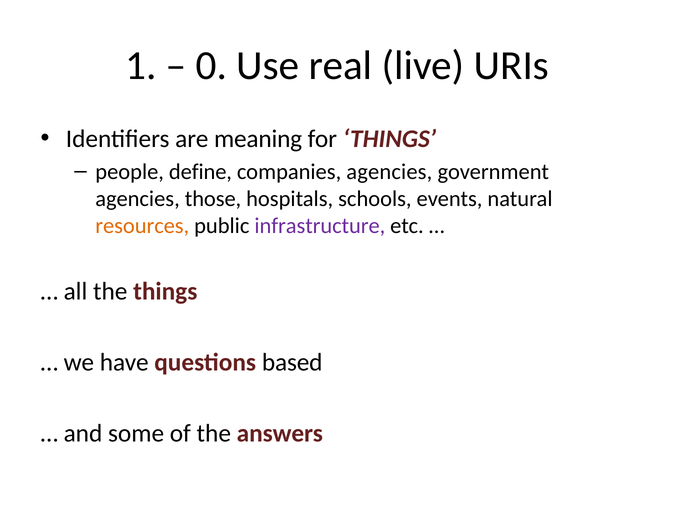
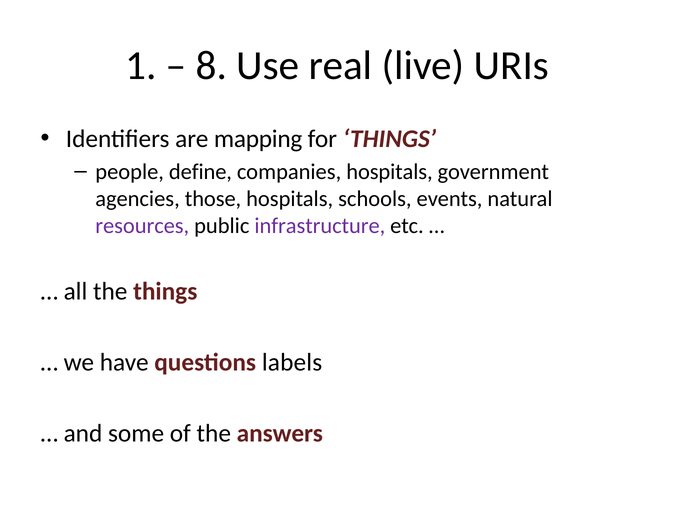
0: 0 -> 8 (211, 65)
meaning: meaning -> mapping (258, 138)
companies agencies: agencies -> hospitals (389, 171)
resources colour: orange -> purple (142, 225)
based: based -> labels (292, 362)
